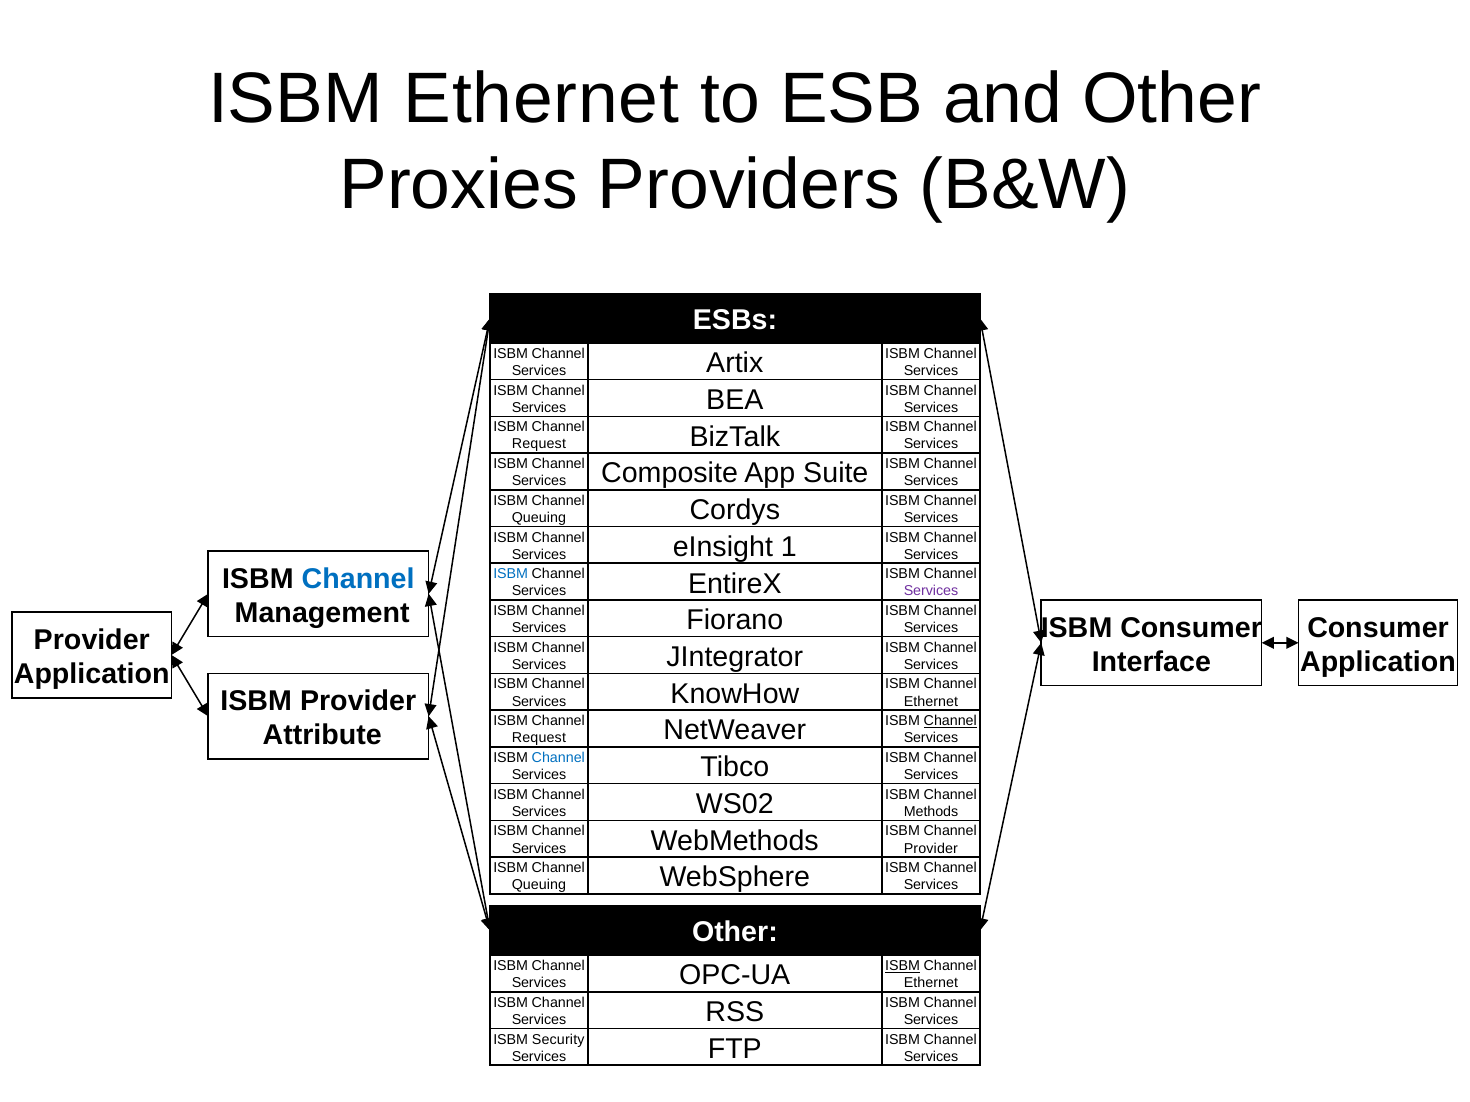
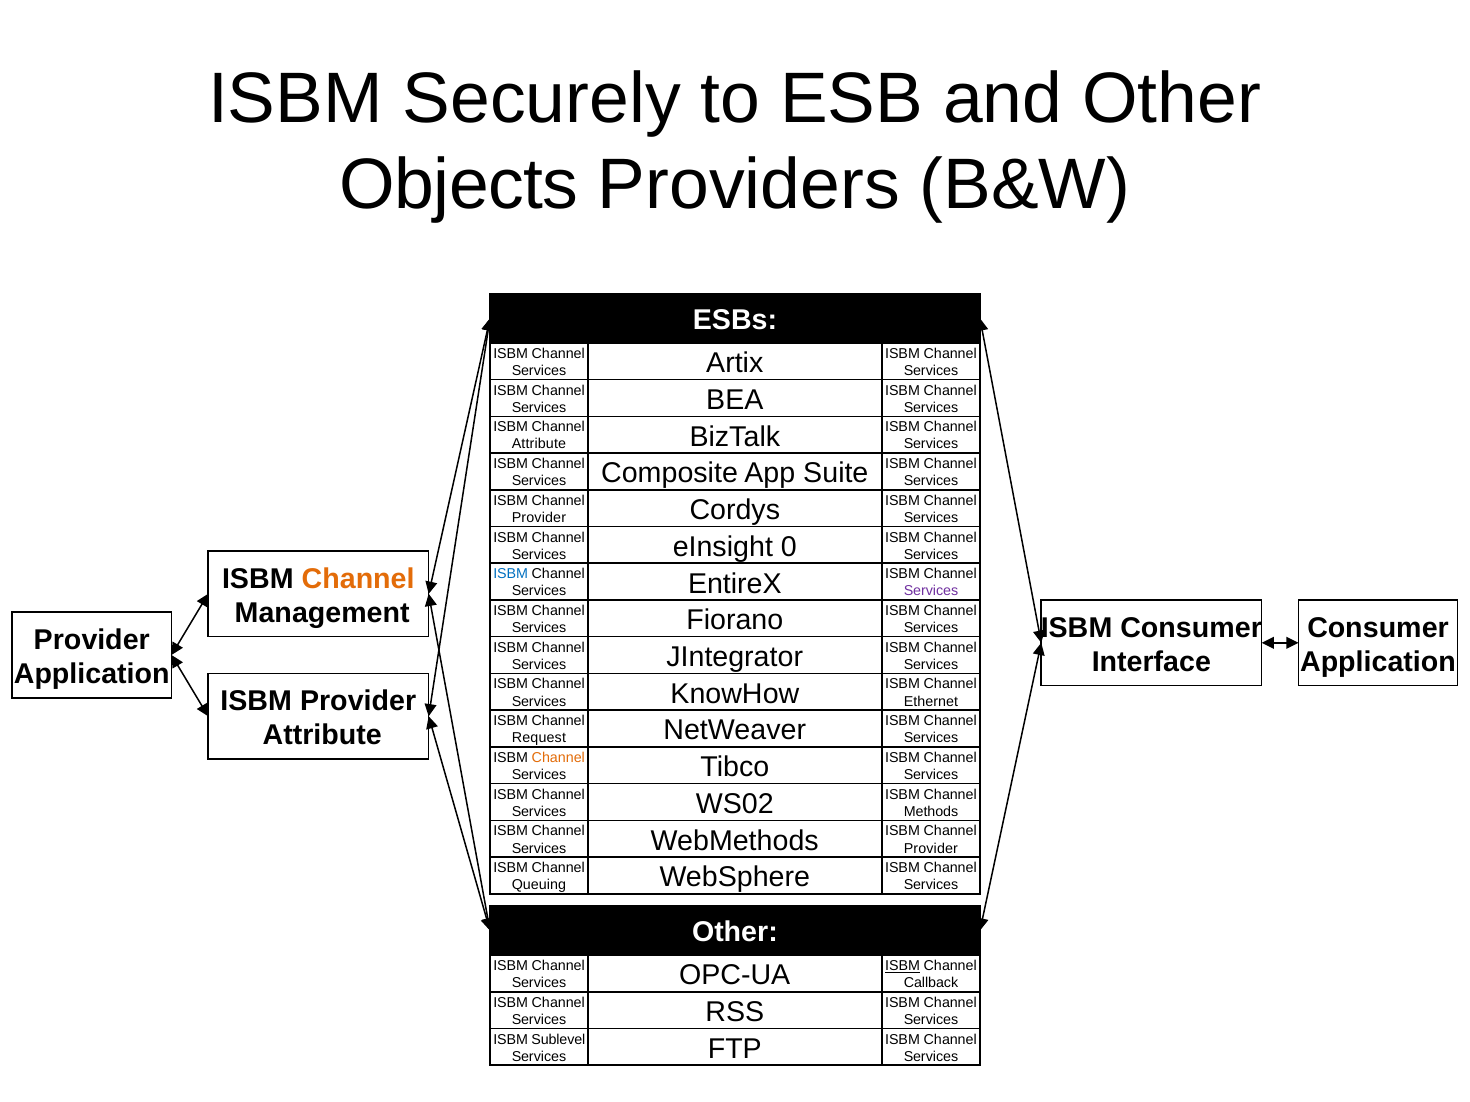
ISBM Ethernet: Ethernet -> Securely (542, 99)
Proxies: Proxies -> Objects (459, 185)
Request: Request -> Attribute (539, 444)
Queuing: Queuing -> Provider (539, 518)
1: 1 -> 0 (789, 547)
Channel colour: blue -> orange (358, 579)
Channel underline: present -> none (950, 721)
Channel colour: blue -> orange (558, 758)
Ethernet: Ethernet -> Callback (931, 983)
Security: Security -> Sublevel (558, 1040)
